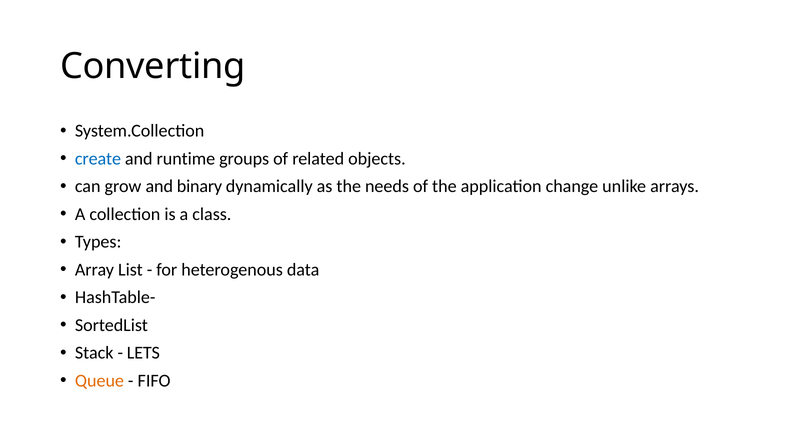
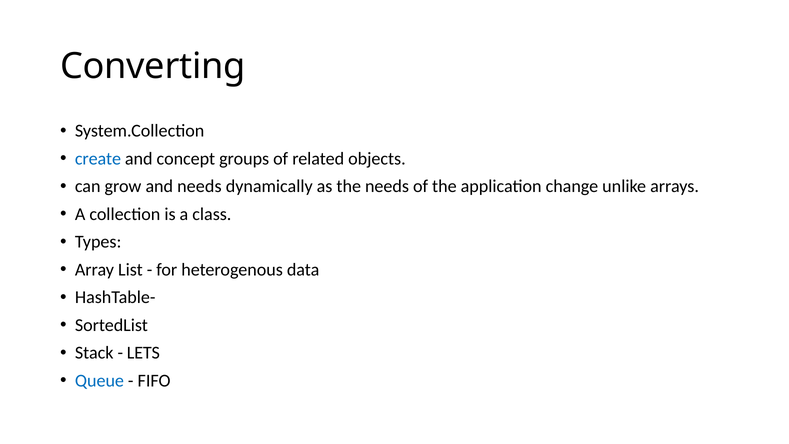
runtime: runtime -> concept (186, 158)
and binary: binary -> needs (199, 186)
Queue colour: orange -> blue (99, 380)
